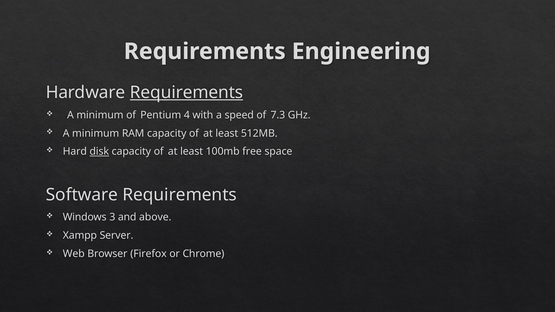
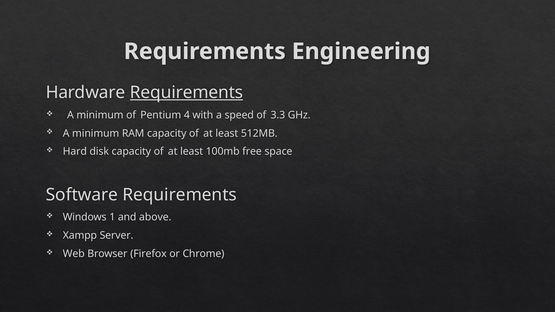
7.3: 7.3 -> 3.3 (278, 115)
disk underline: present -> none (99, 152)
3: 3 -> 1 (112, 217)
